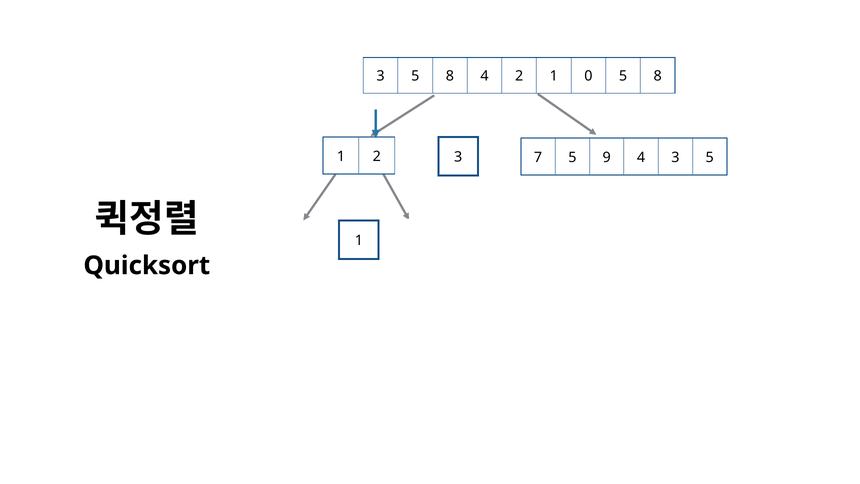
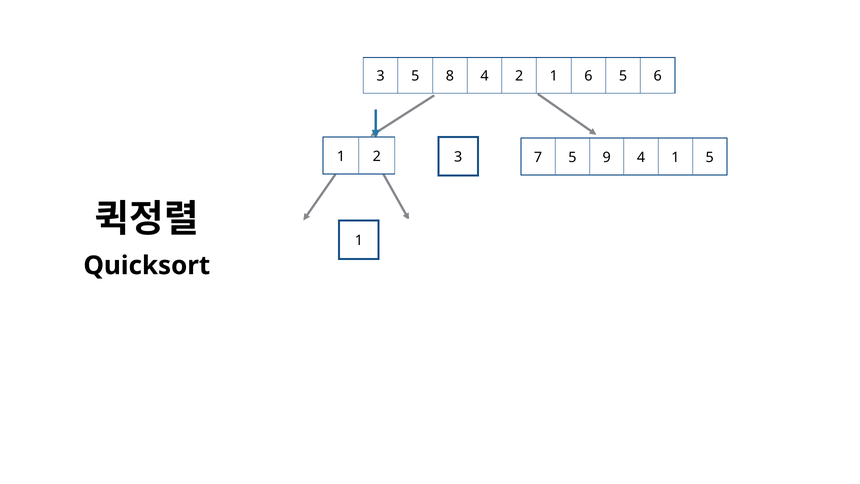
1 0: 0 -> 6 (588, 76)
8: 8 -> 6 (658, 76)
4 3: 3 -> 1 (675, 157)
